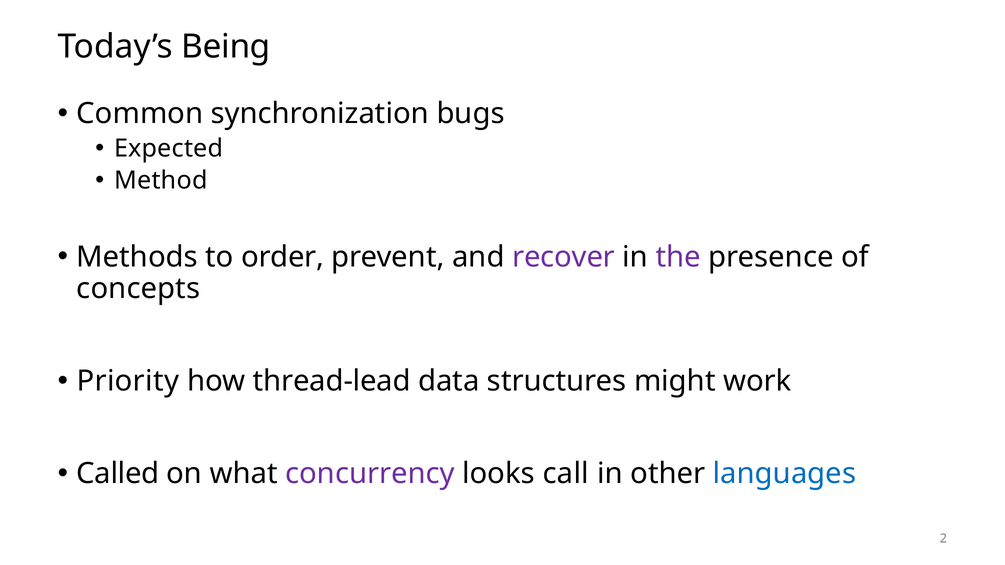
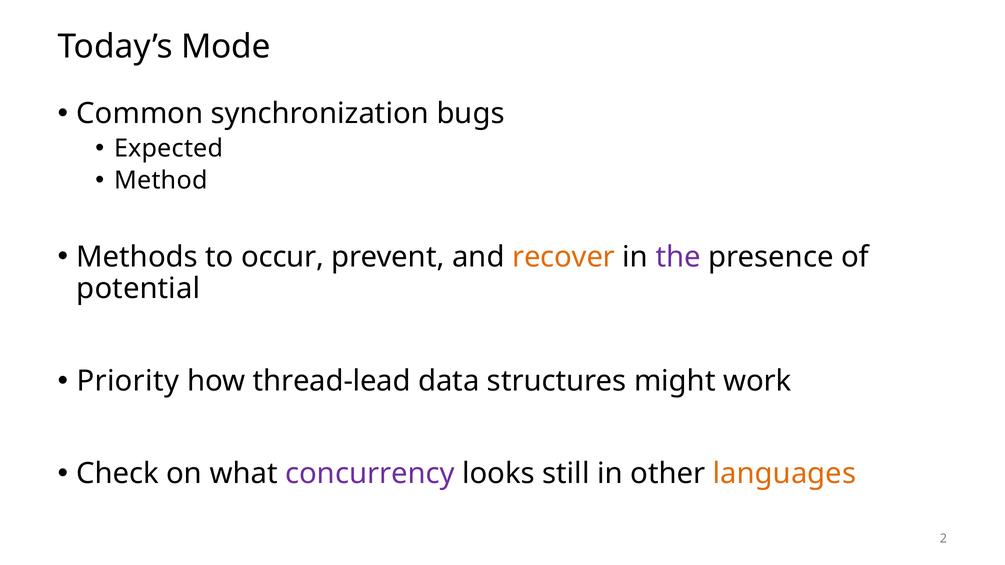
Being: Being -> Mode (226, 47)
order: order -> occur (283, 257)
recover colour: purple -> orange (564, 257)
concepts: concepts -> potential (138, 289)
Called: Called -> Check (118, 474)
call: call -> still (566, 474)
languages colour: blue -> orange (784, 474)
